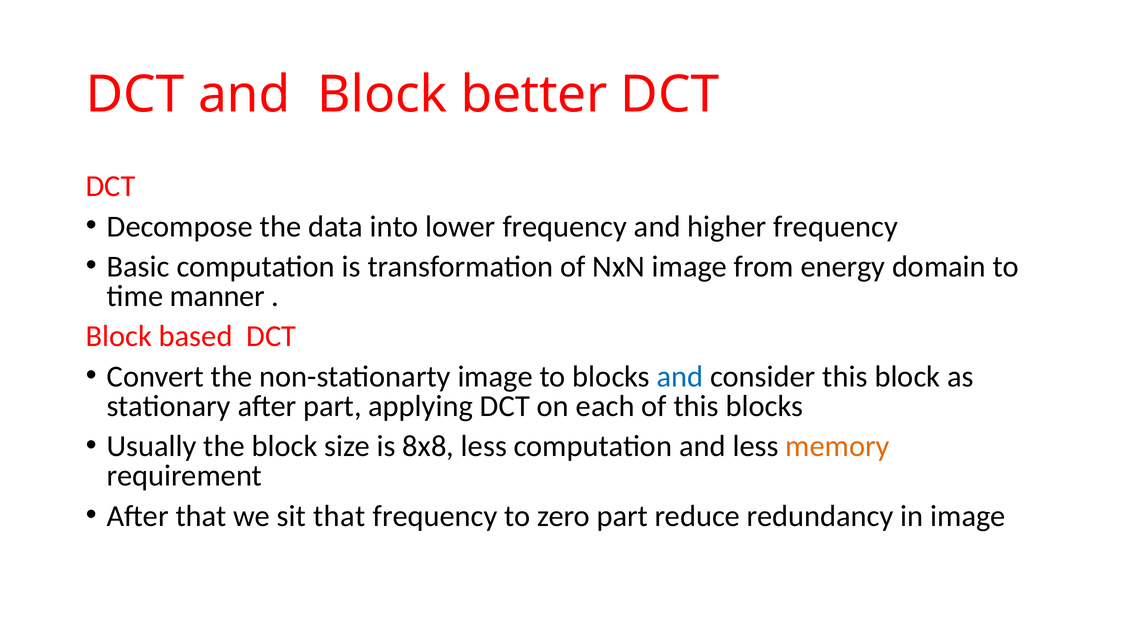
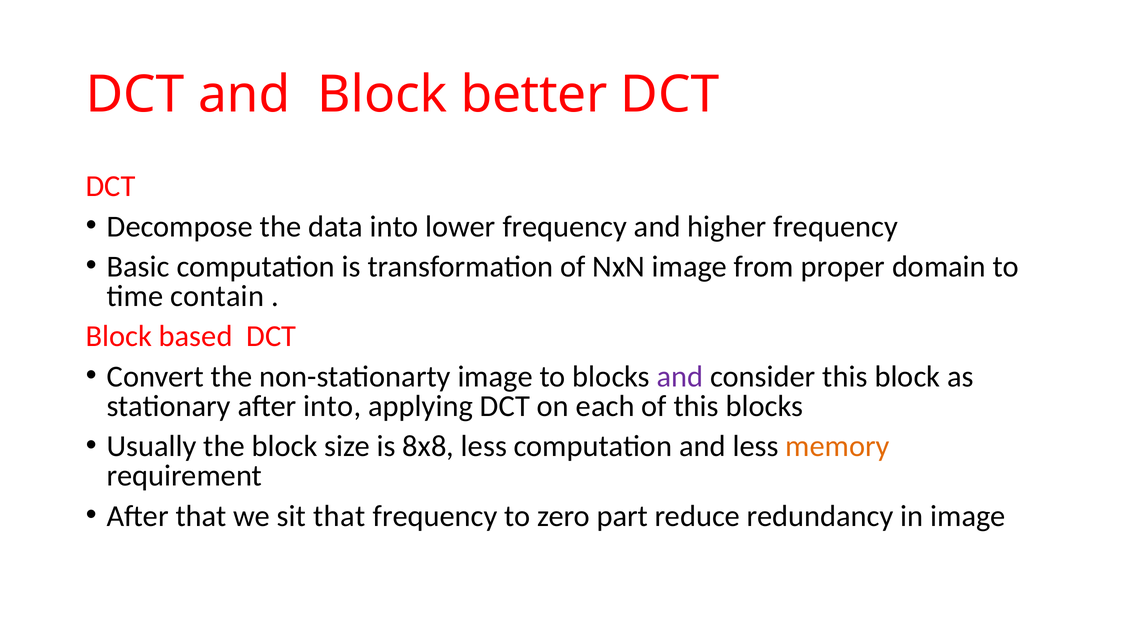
energy: energy -> proper (843, 267)
manner: manner -> contain (217, 296)
and colour: blue -> purple (680, 376)
after part: part -> into (332, 406)
